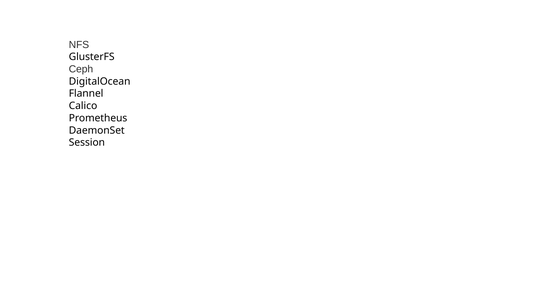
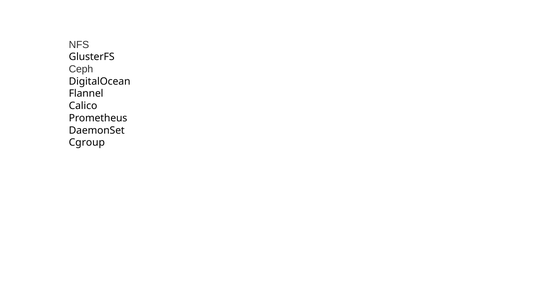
Session: Session -> Cgroup (87, 143)
